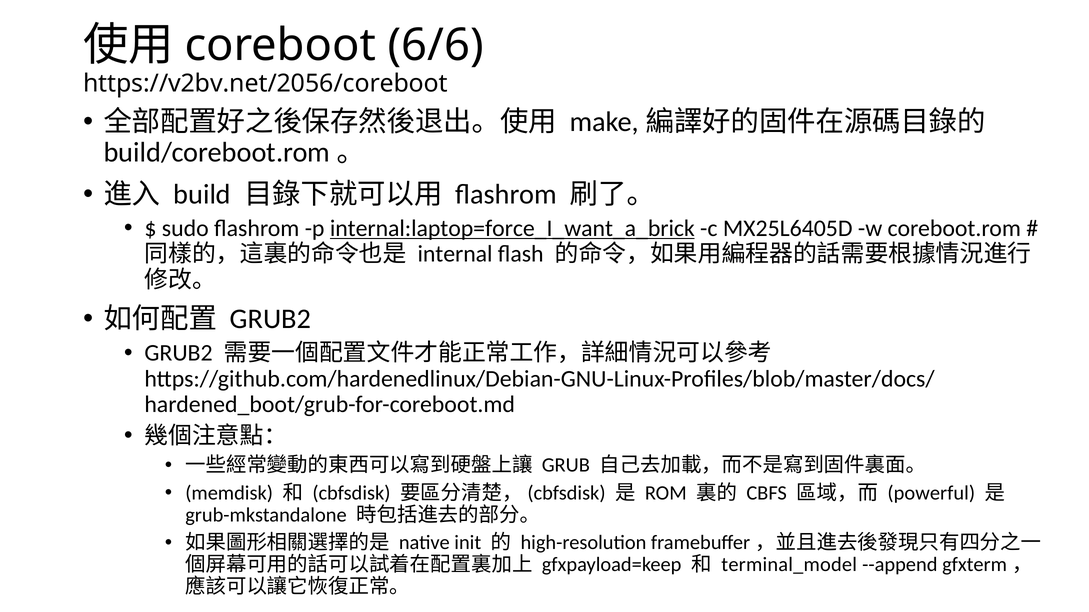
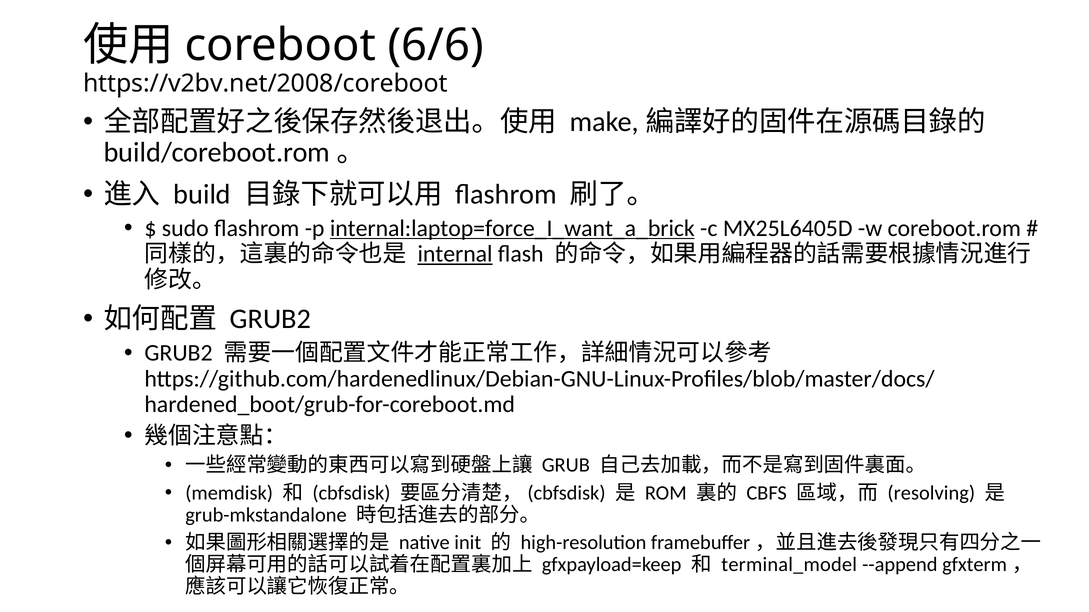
https://v2bv.net/2056/coreboot: https://v2bv.net/2056/coreboot -> https://v2bv.net/2008/coreboot (266, 84)
internal underline: none -> present (455, 254)
powerful: powerful -> resolving (931, 493)
